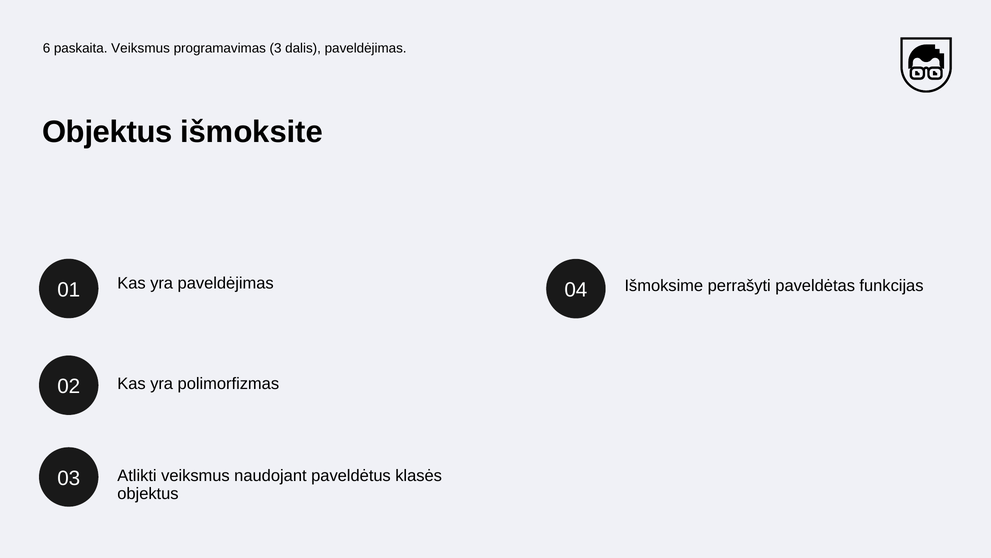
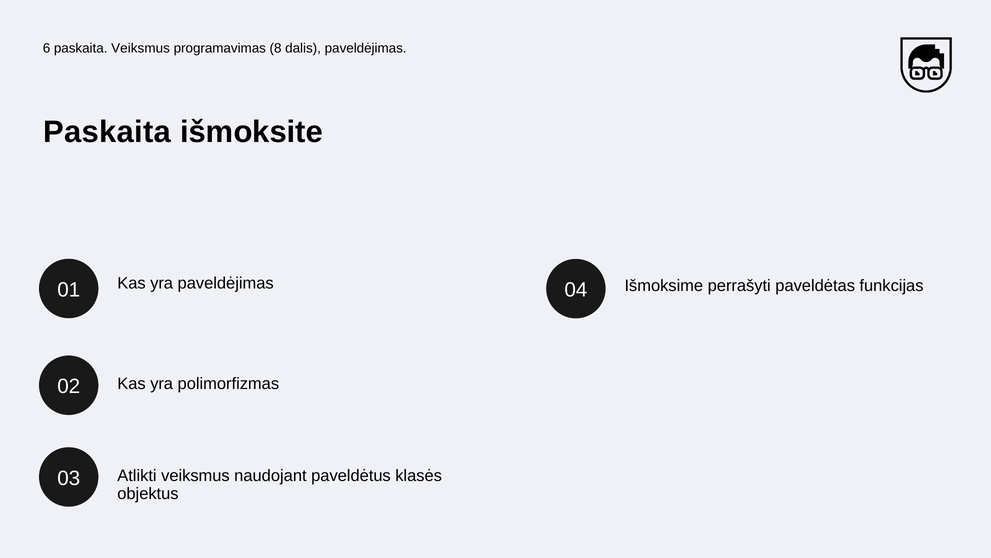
3: 3 -> 8 (276, 48)
Objektus: Objektus -> Paskaita (107, 132)
